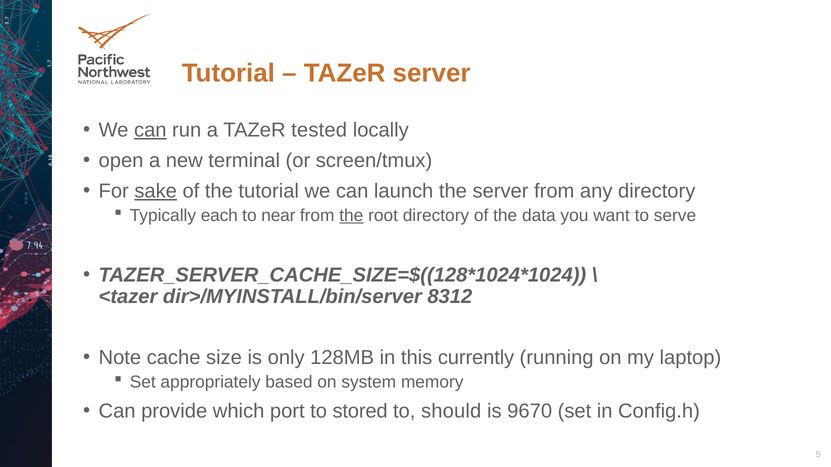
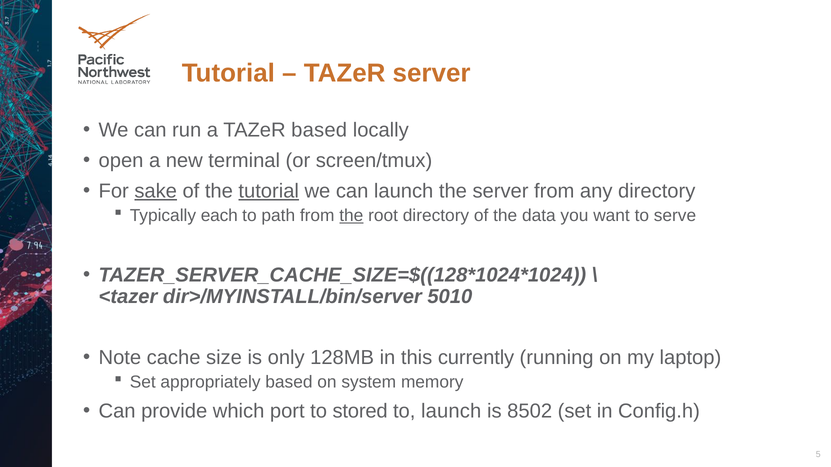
can underline: present -> none (150, 130)
TAZeR tested: tested -> based (319, 130)
tutorial underline: none -> present (269, 191)
near: near -> path (278, 216)
8312: 8312 -> 5010 (450, 297)
to should: should -> launch (451, 411)
9670: 9670 -> 8502 (530, 411)
